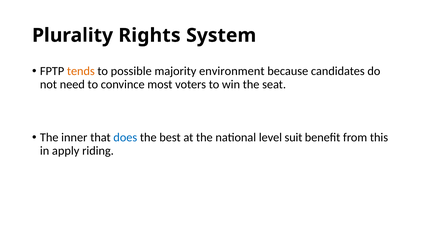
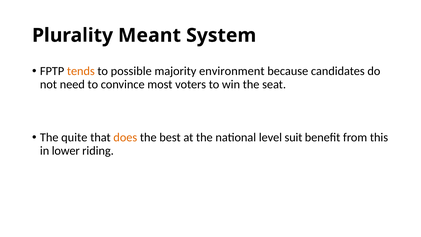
Rights: Rights -> Meant (150, 35)
inner: inner -> quite (74, 137)
does colour: blue -> orange (125, 137)
apply: apply -> lower (66, 151)
